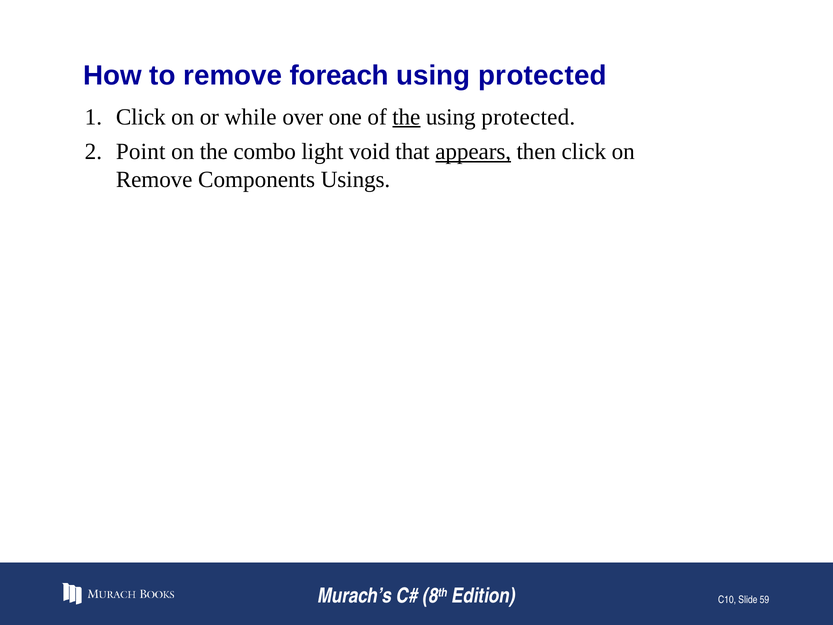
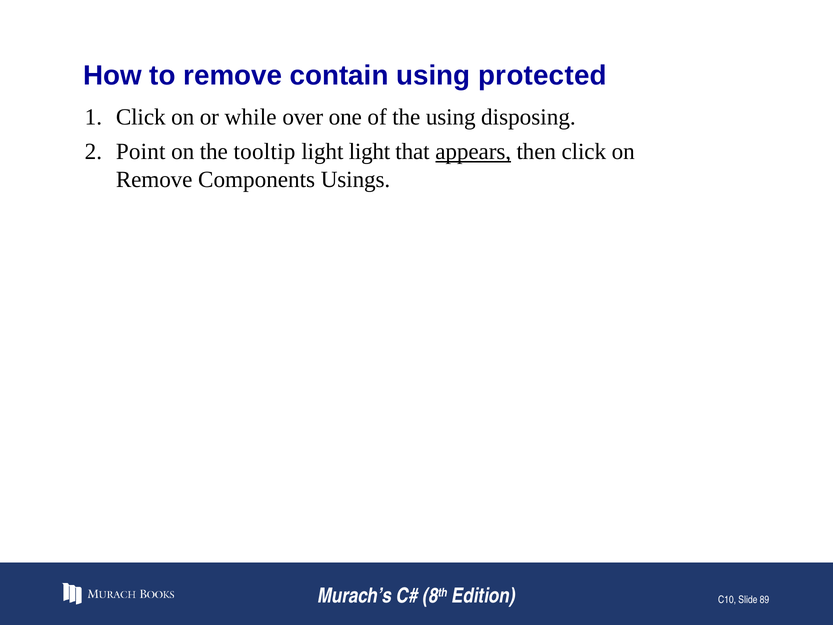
foreach: foreach -> contain (339, 76)
the underline: present -> none (406, 117)
protected: protected -> disposing (528, 117)
combo: combo -> tooltip (264, 152)
light void: void -> light (370, 152)
59: 59 -> 89 (764, 599)
